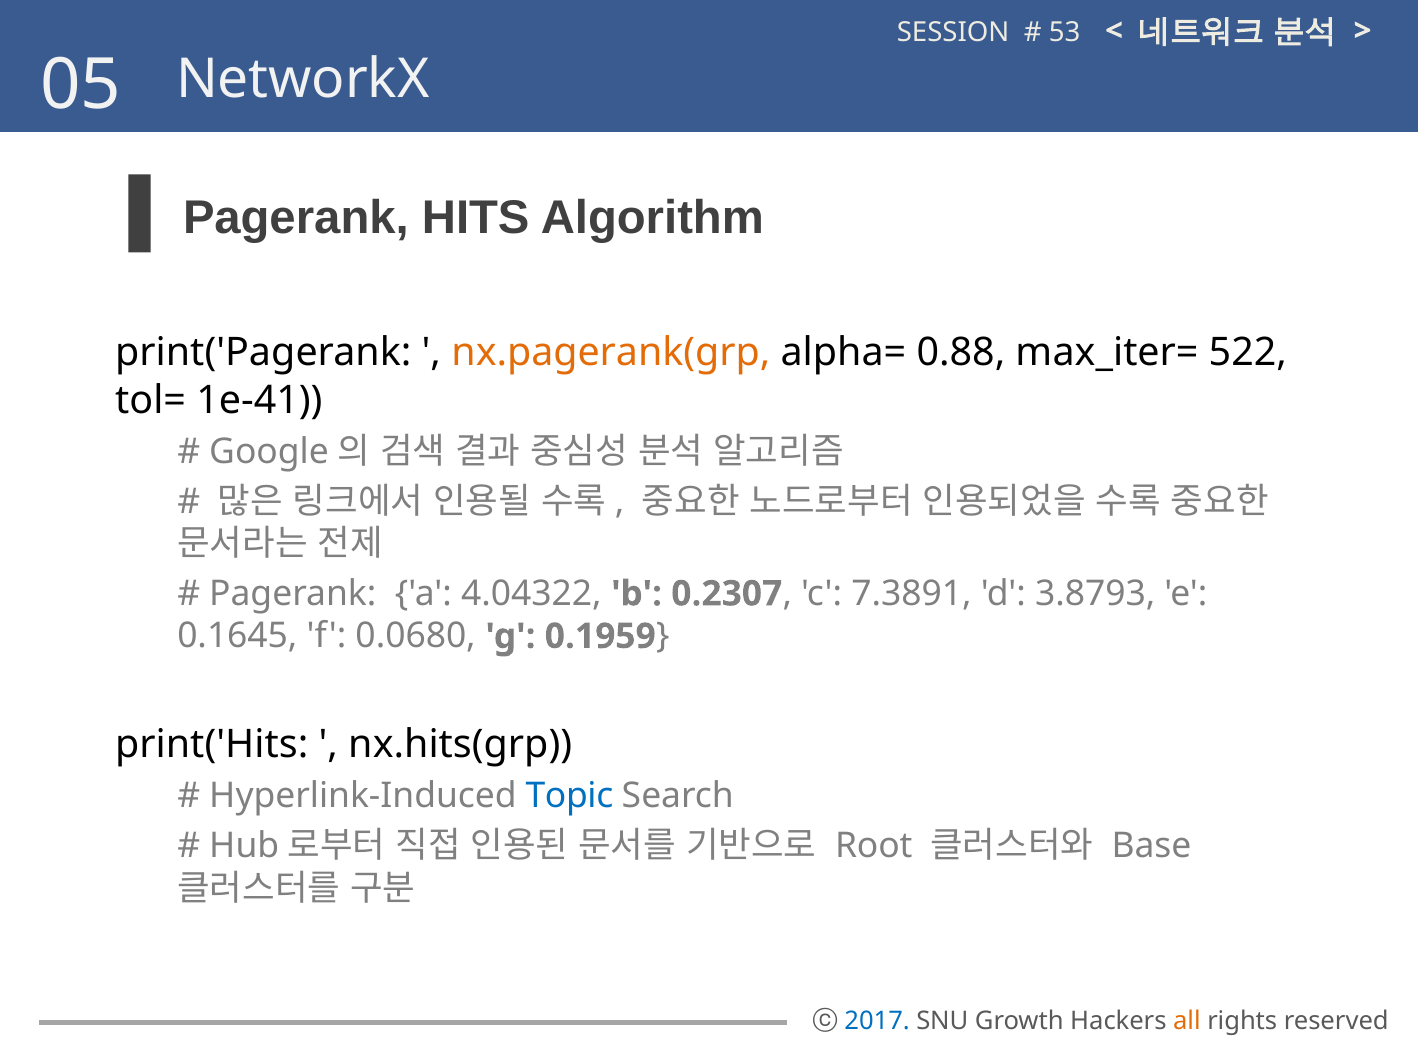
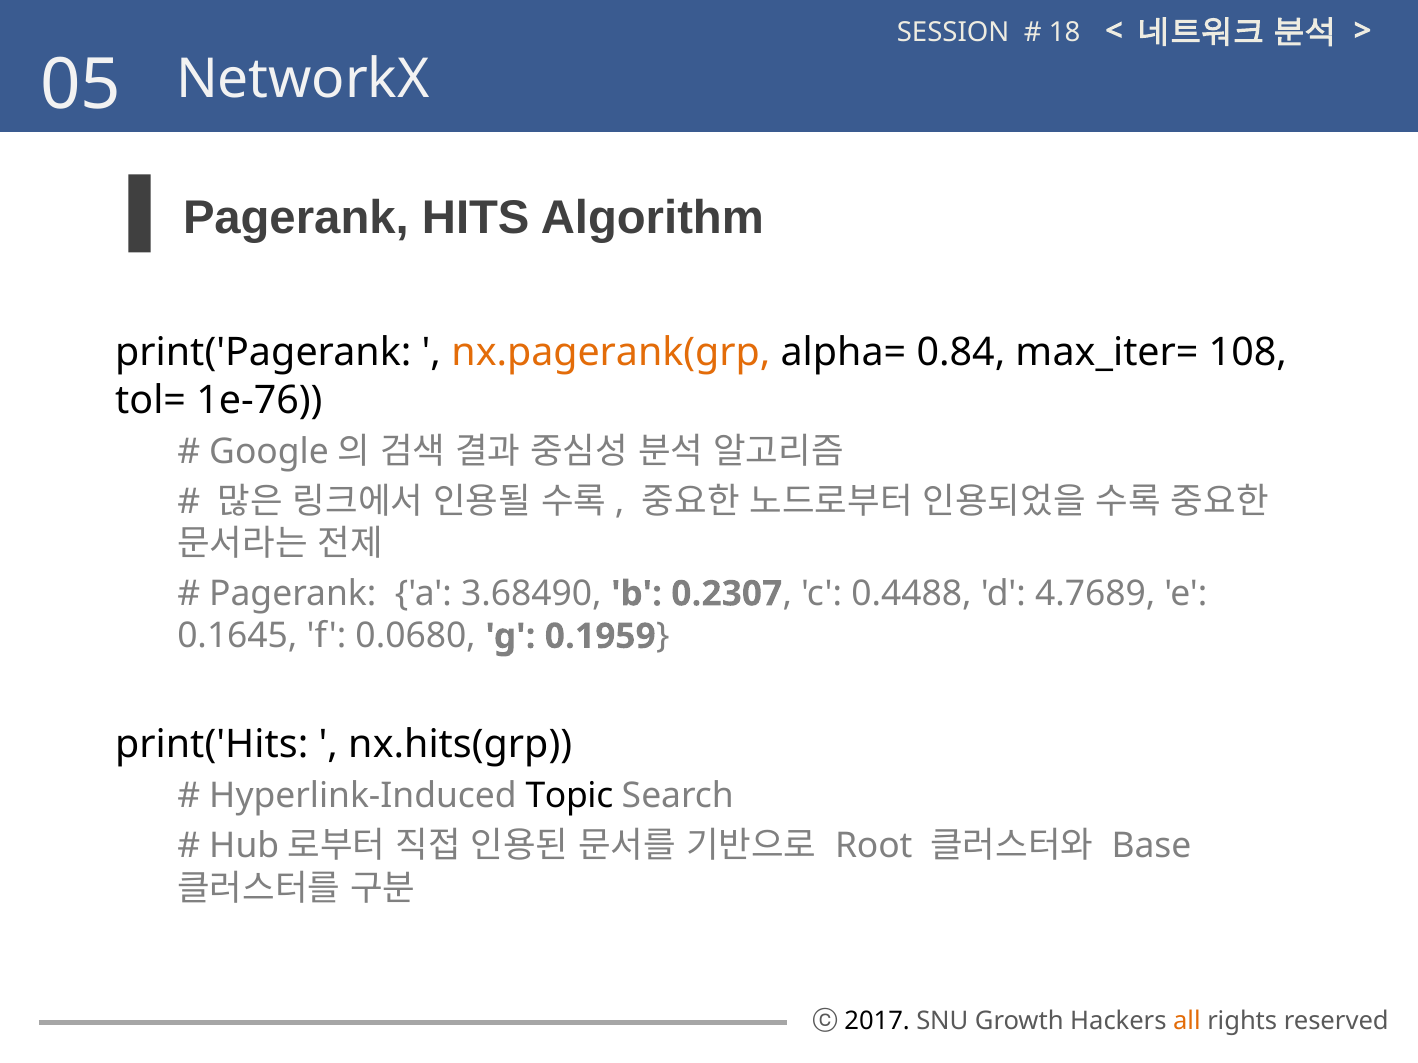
53: 53 -> 18 (1065, 33)
0.88: 0.88 -> 0.84 (961, 353)
522: 522 -> 108 (1248, 353)
1e-41: 1e-41 -> 1e-76 (259, 401)
4.04322: 4.04322 -> 3.68490 (531, 594)
7.3891: 7.3891 -> 0.4488 (911, 594)
3.8793: 3.8793 -> 4.7689 (1095, 594)
Topic colour: blue -> black (569, 797)
2017 colour: blue -> black (877, 1022)
